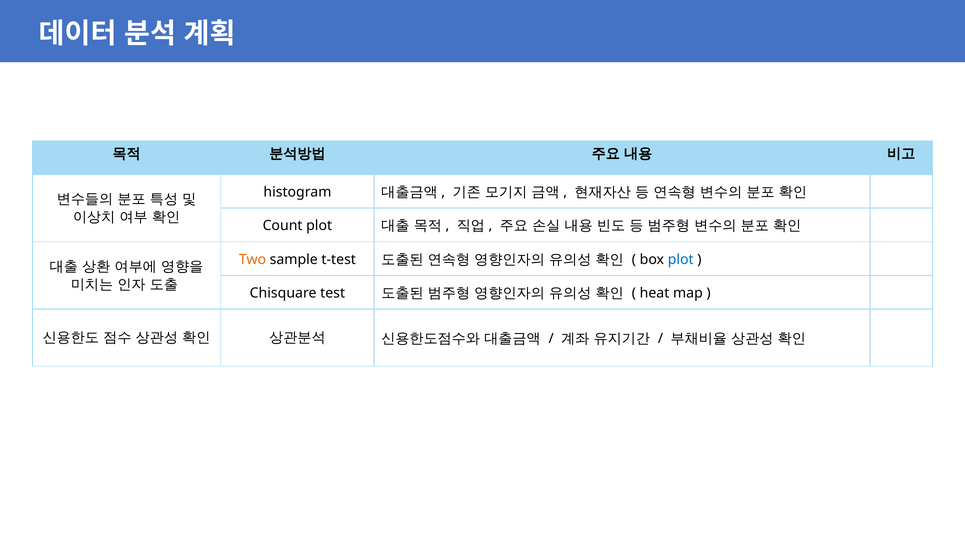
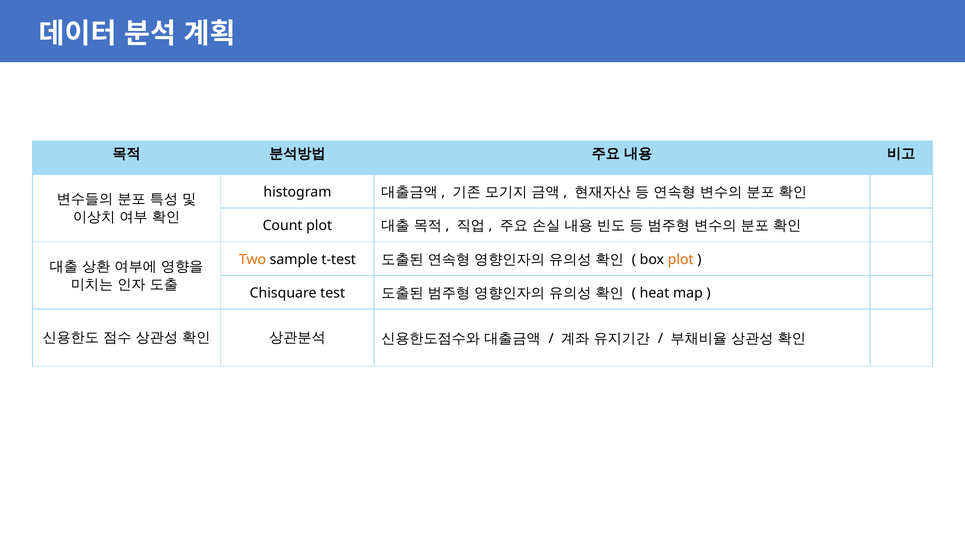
plot colour: blue -> orange (681, 259)
